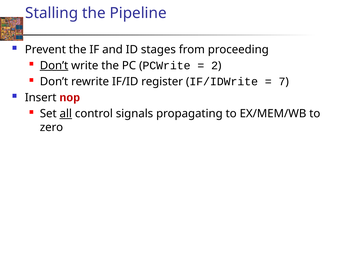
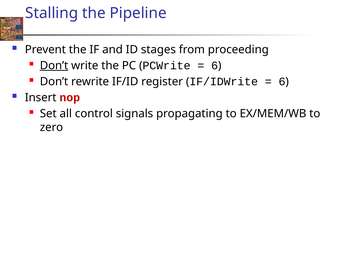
2: 2 -> 6 (215, 65)
7: 7 -> 6 (282, 81)
all underline: present -> none (66, 113)
